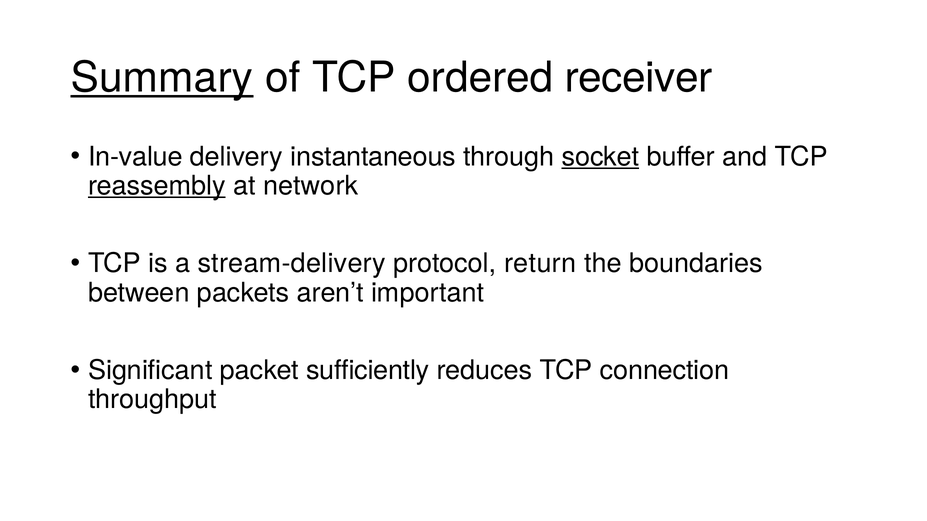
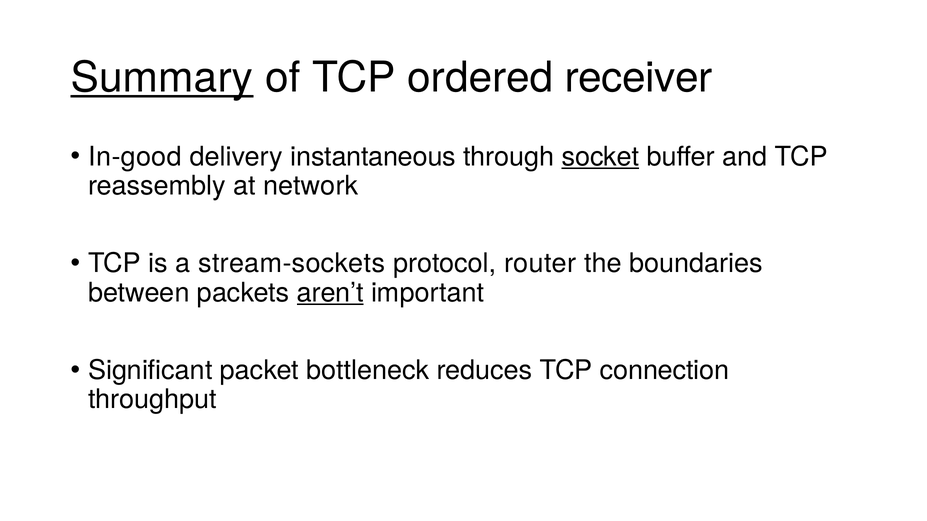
In-value: In-value -> In-good (135, 157)
reassembly underline: present -> none (157, 186)
stream-delivery: stream-delivery -> stream-sockets (292, 264)
return: return -> router (540, 264)
aren’t underline: none -> present (330, 293)
sufficiently: sufficiently -> bottleneck (368, 371)
